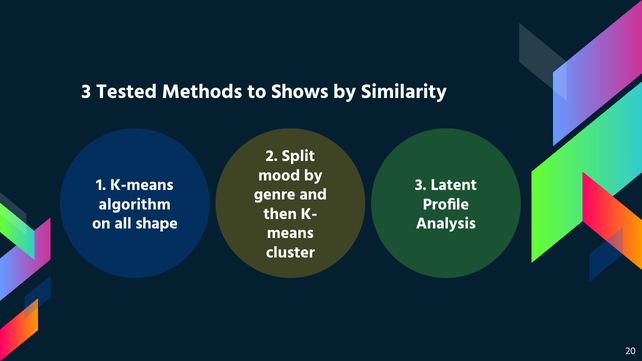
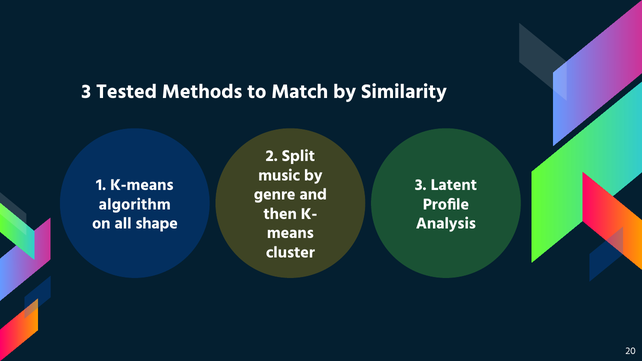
Shows: Shows -> Match (300, 92)
mood: mood -> music (279, 175)
